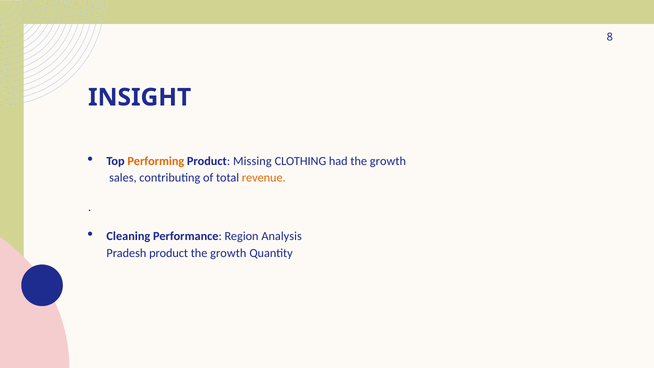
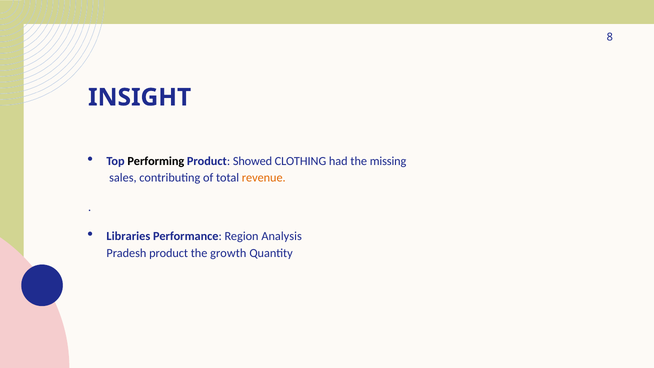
Performing colour: orange -> black (156, 161)
Missing: Missing -> Showed (252, 161)
had the growth: growth -> missing (388, 161)
Cleaning: Cleaning -> Libraries (128, 236)
